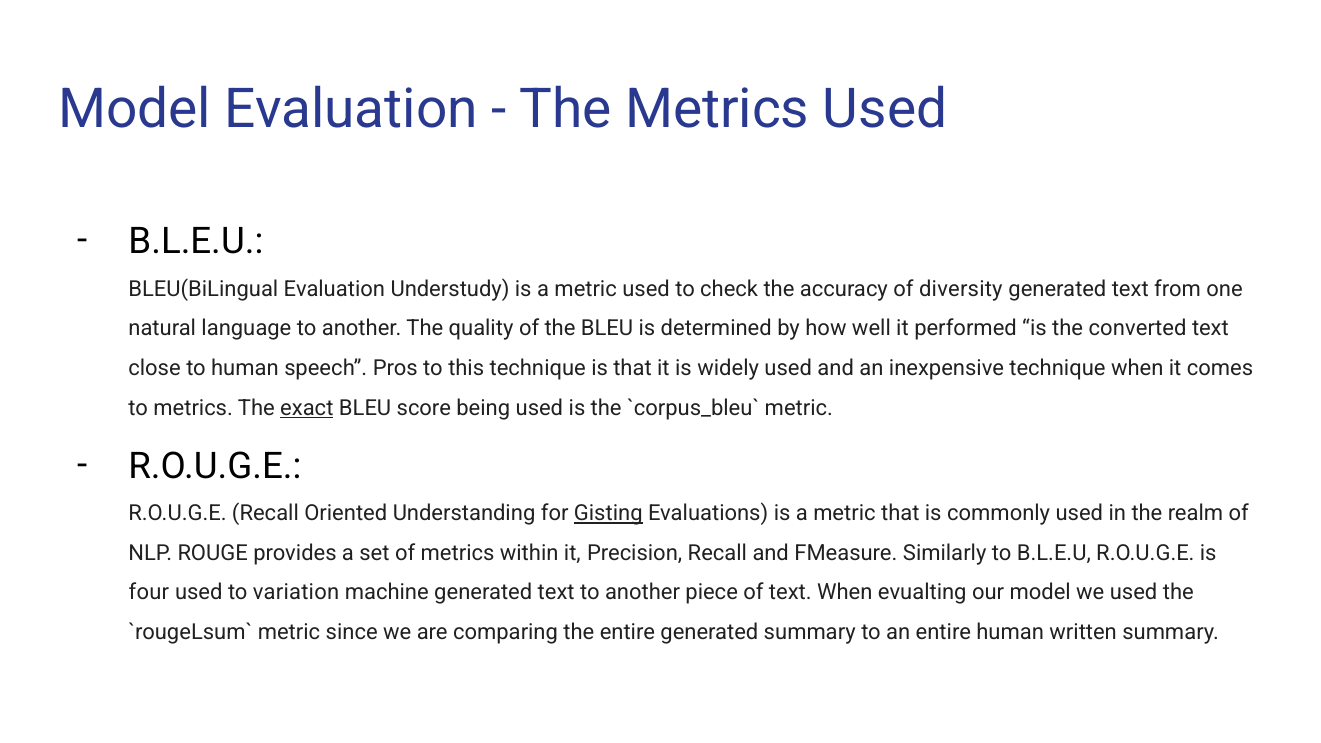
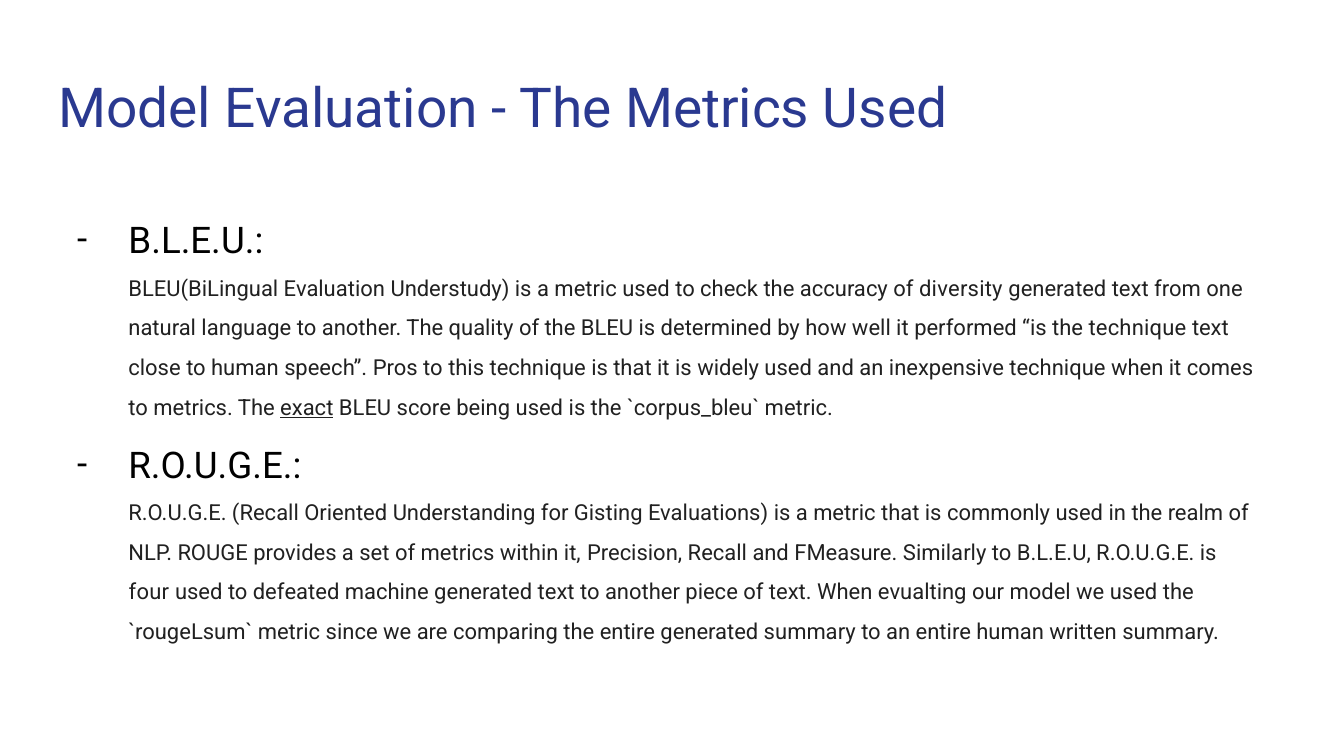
the converted: converted -> technique (1137, 329)
Gisting underline: present -> none (608, 514)
variation: variation -> defeated (296, 593)
